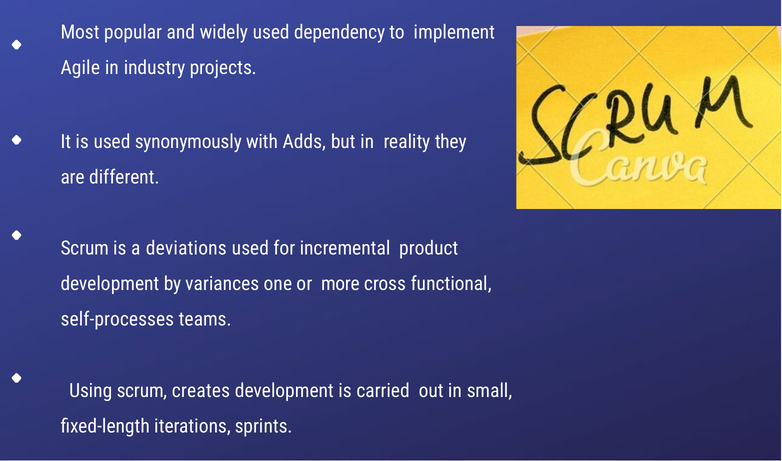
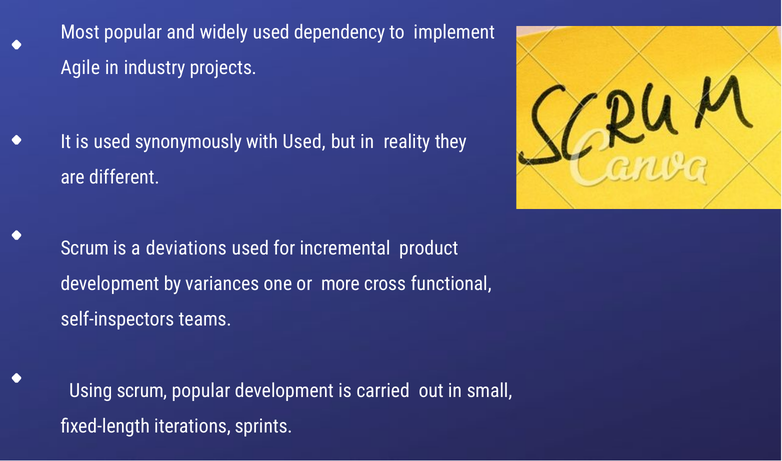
with Adds: Adds -> Used (304, 142)
self-processes: self-processes -> self-inspectors (117, 319)
scrum creates: creates -> popular (201, 390)
